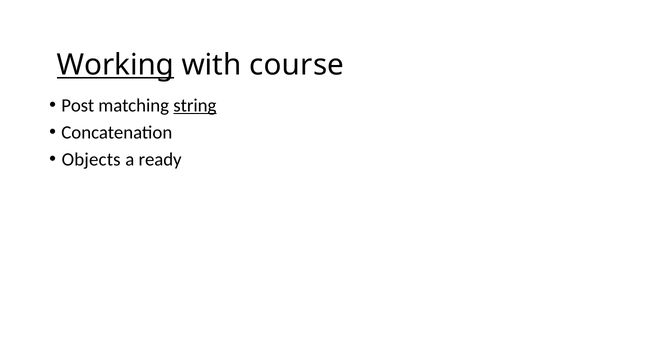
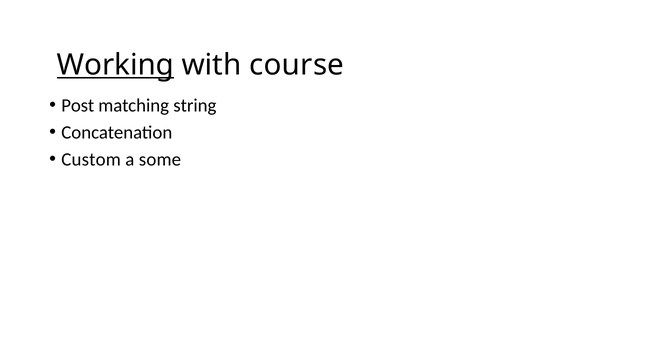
string underline: present -> none (195, 105)
Objects: Objects -> Custom (91, 160)
ready: ready -> some (160, 160)
